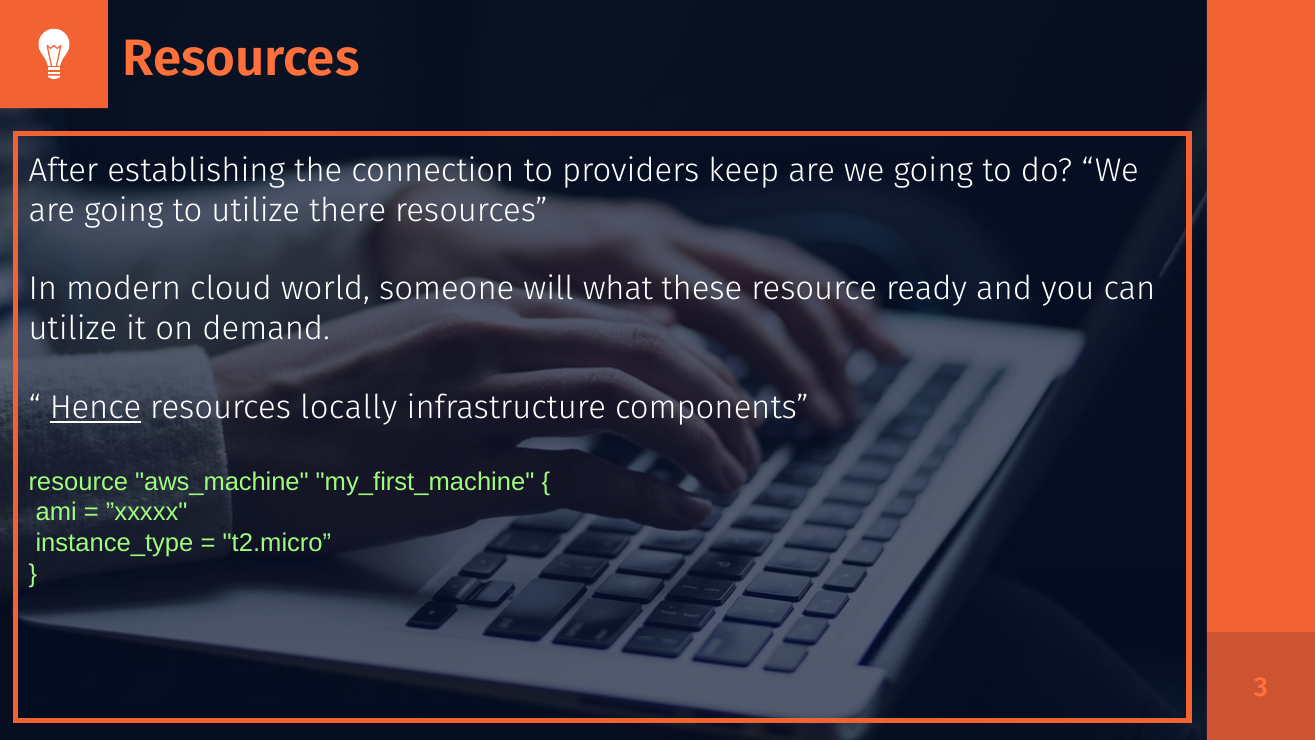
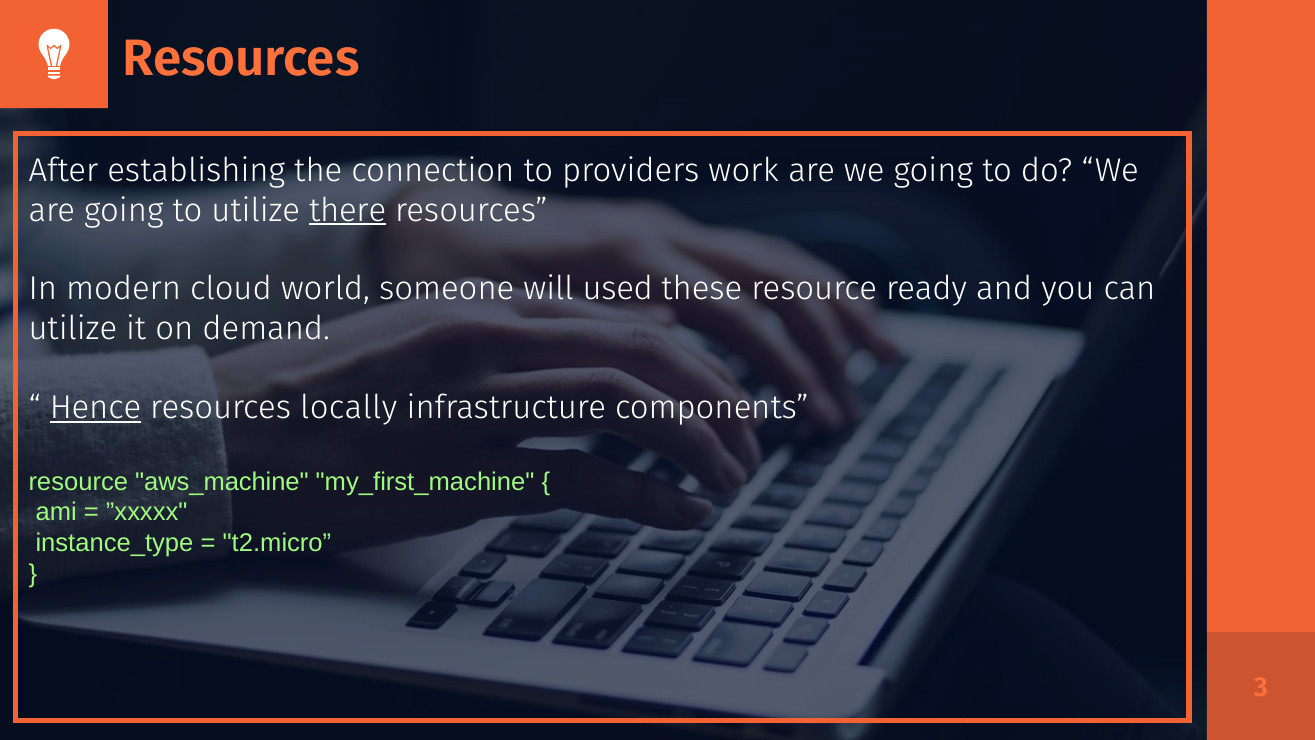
keep: keep -> work (744, 171)
there underline: none -> present (348, 210)
what: what -> used (618, 289)
